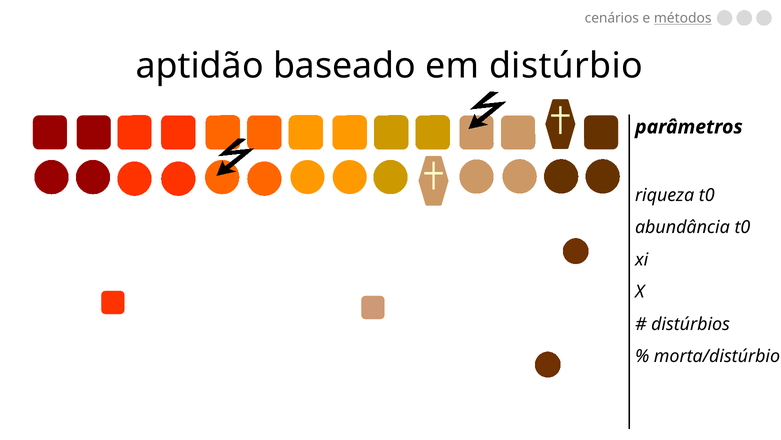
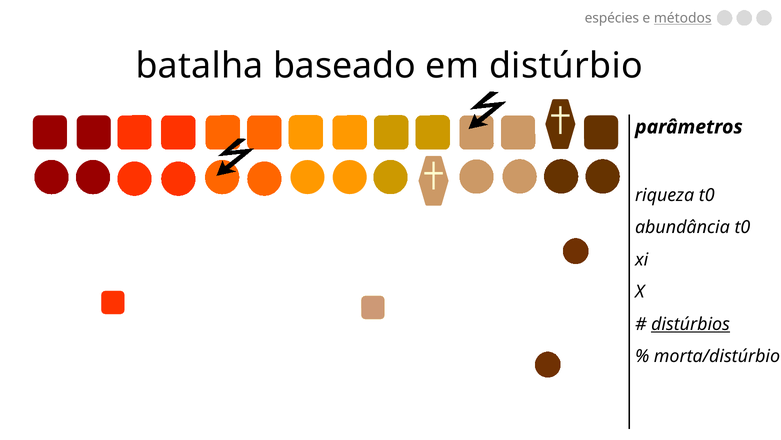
cenários: cenários -> espécies (612, 18)
aptidão: aptidão -> batalha (200, 66)
distúrbios underline: none -> present (691, 324)
